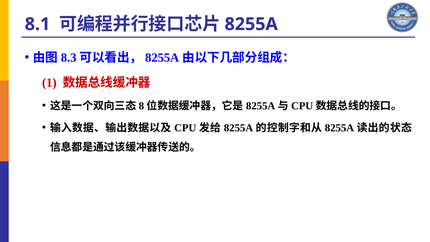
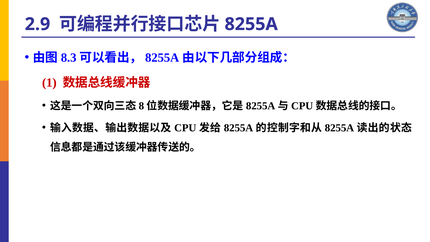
8.1: 8.1 -> 2.9 (37, 24)
